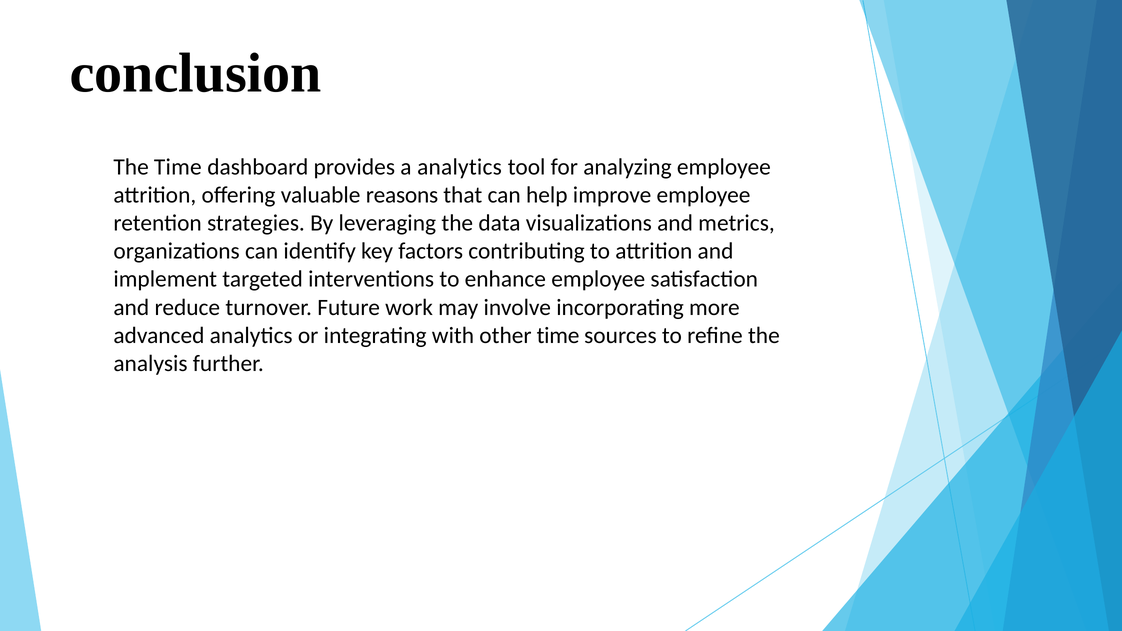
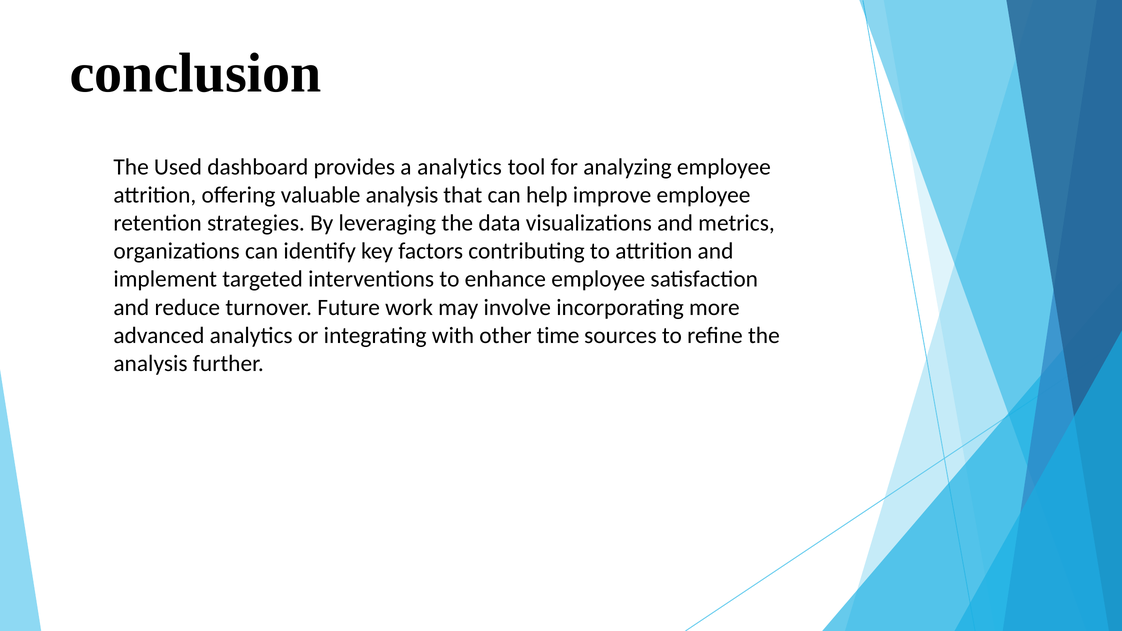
The Time: Time -> Used (178, 167)
valuable reasons: reasons -> analysis (402, 195)
